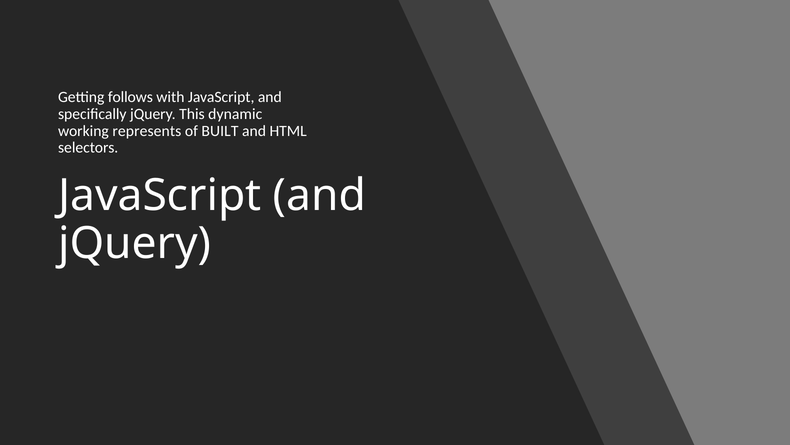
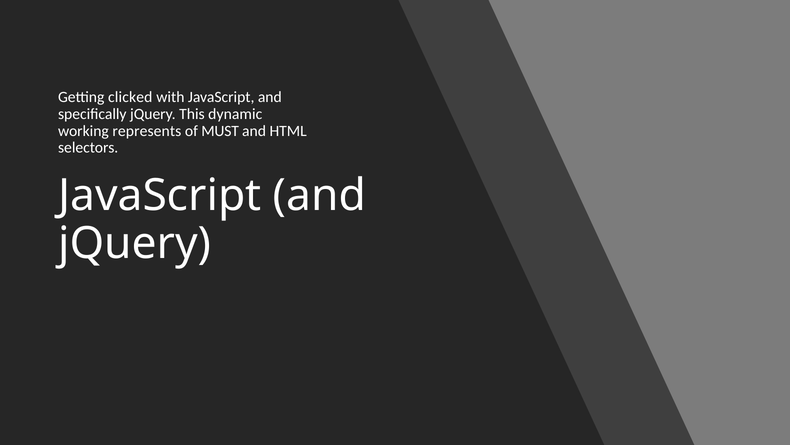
follows: follows -> clicked (130, 97)
BUILT: BUILT -> MUST (220, 131)
